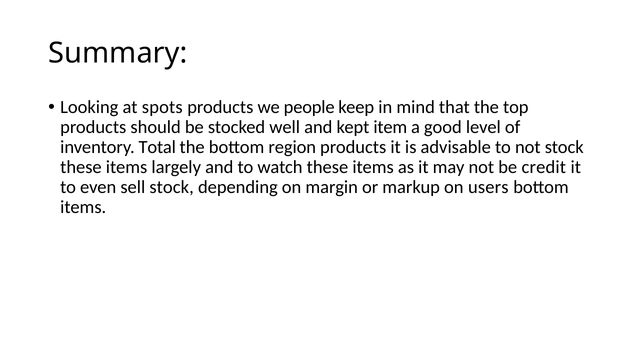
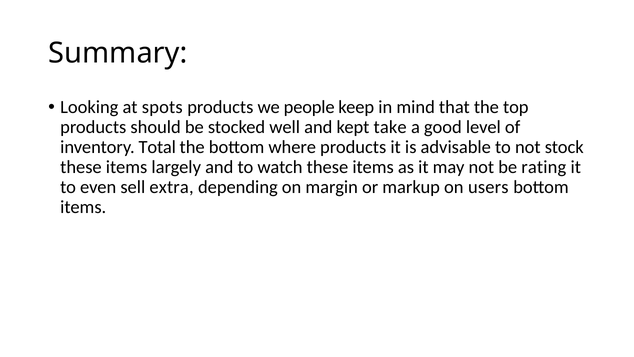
item: item -> take (390, 127)
region: region -> where (292, 147)
credit: credit -> rating (544, 167)
sell stock: stock -> extra (172, 187)
